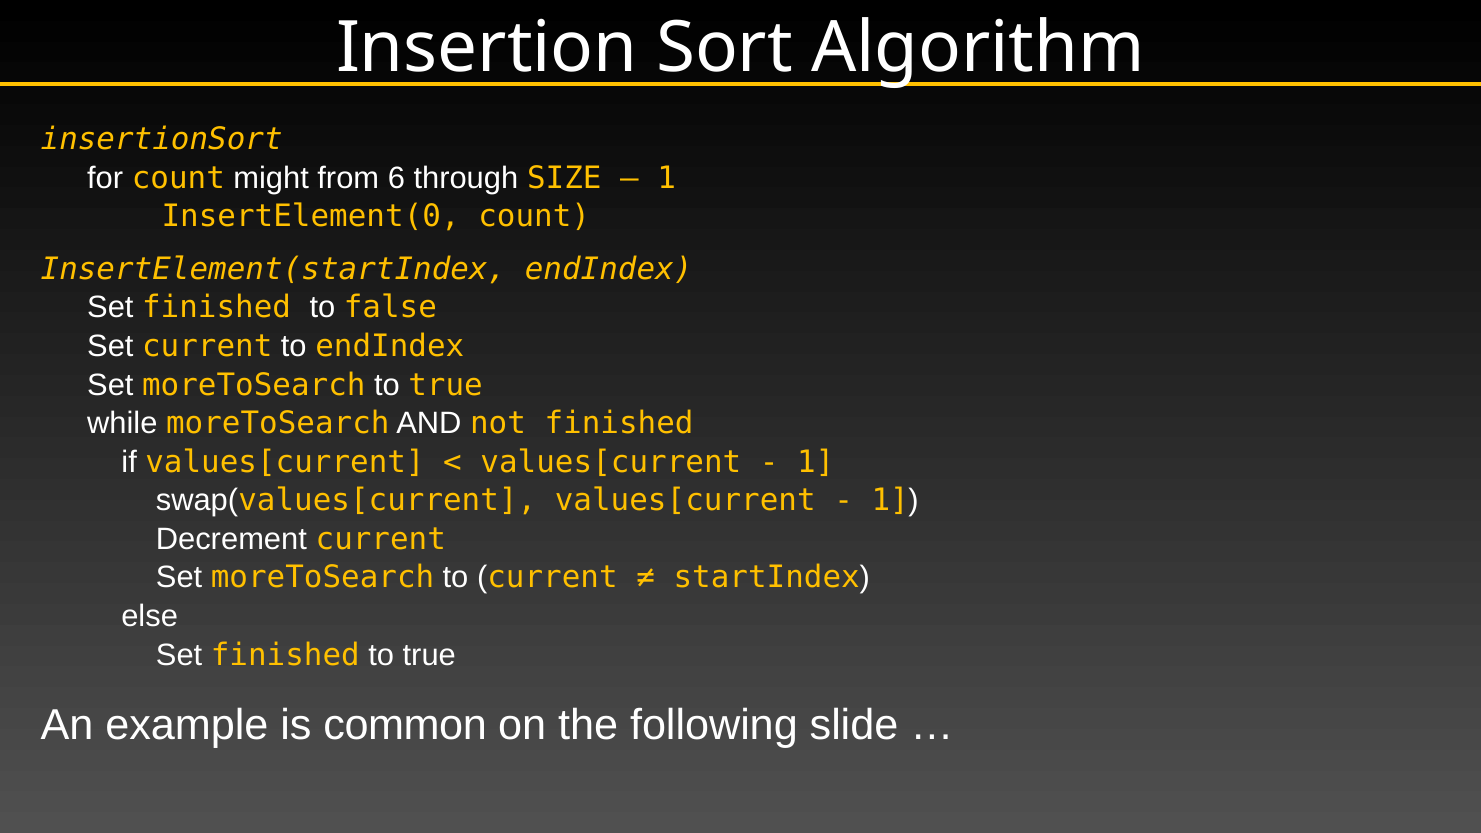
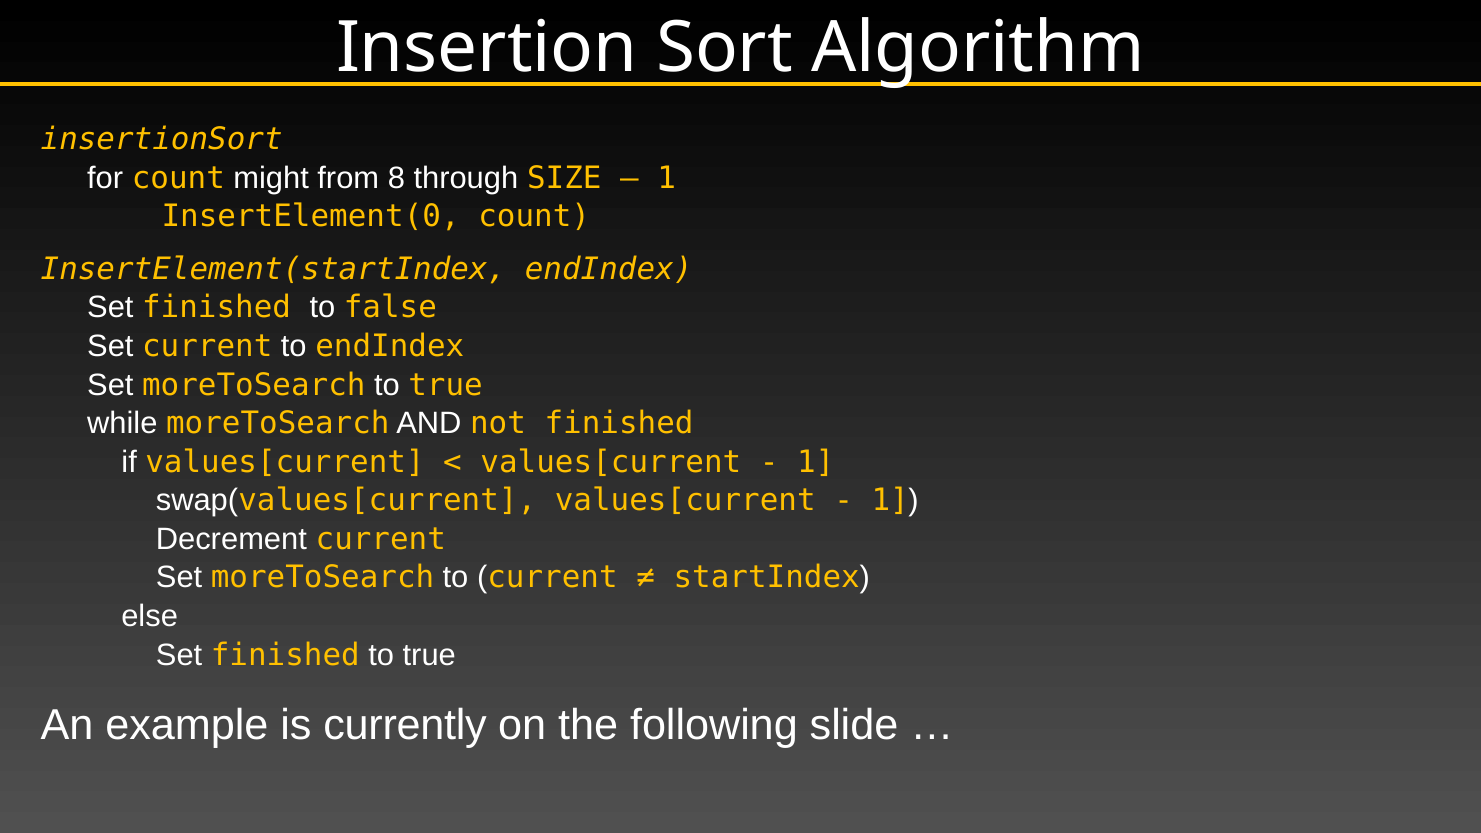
6: 6 -> 8 (396, 178)
common: common -> currently (405, 726)
